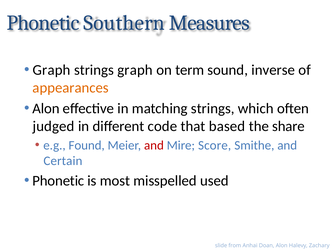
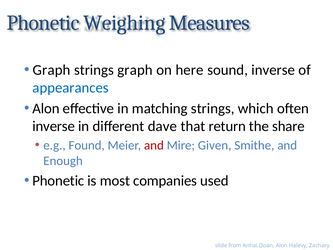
Southern: Southern -> Weighing (124, 23)
term: term -> here (190, 70)
appearances colour: orange -> blue (71, 88)
judged: judged -> inverse (54, 126)
code: code -> dave (162, 126)
based: based -> return (227, 126)
Score: Score -> Given (215, 145)
Certain: Certain -> Enough (63, 161)
misspelled: misspelled -> companies (165, 181)
